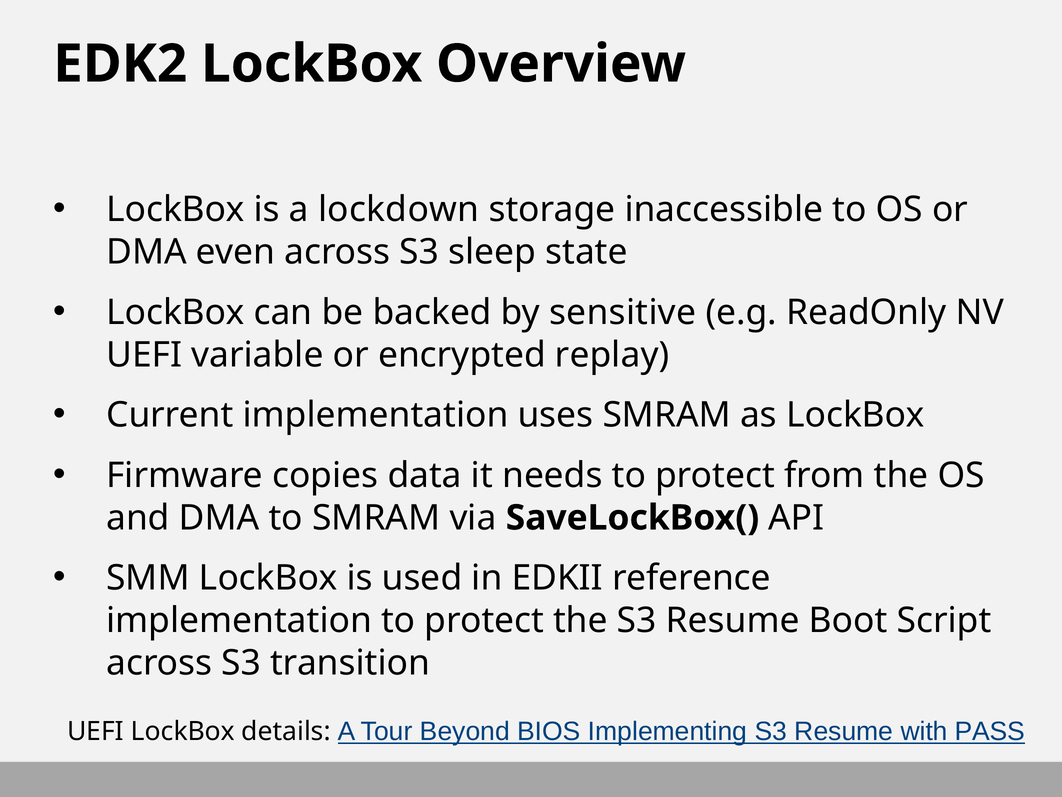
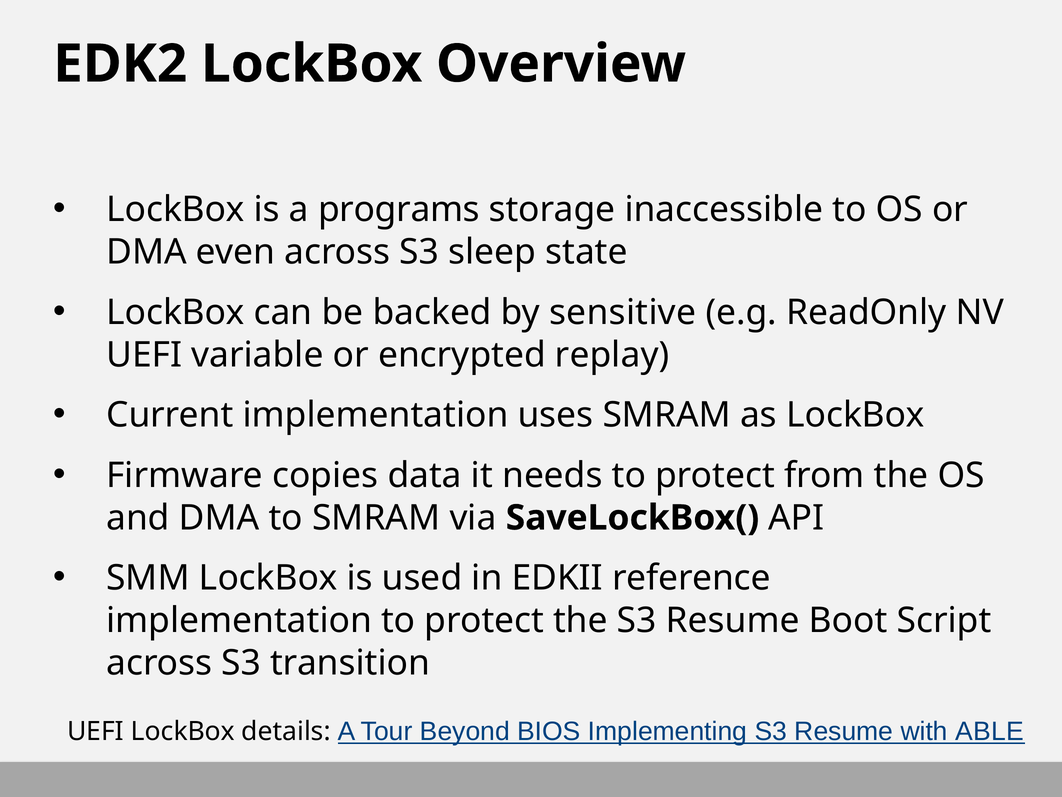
lockdown: lockdown -> programs (399, 210)
PASS: PASS -> ABLE (990, 731)
